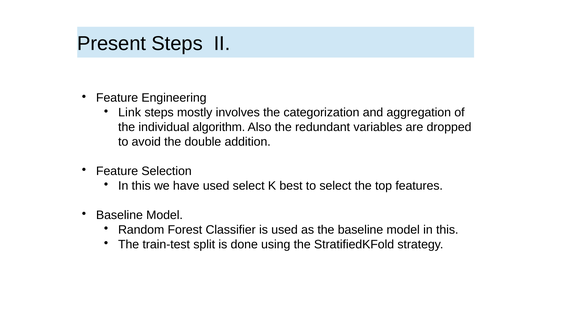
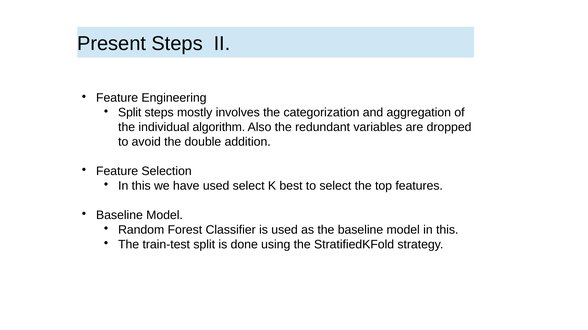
Link: Link -> Split (130, 113)
